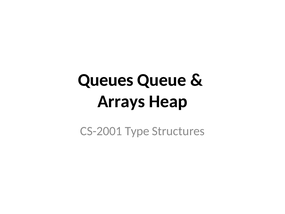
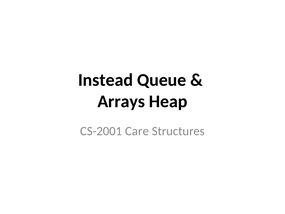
Queues: Queues -> Instead (106, 80)
Type: Type -> Care (137, 131)
